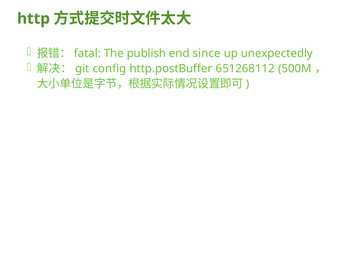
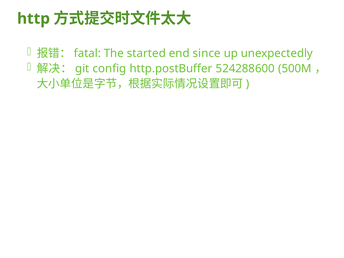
publish: publish -> started (146, 53)
651268112: 651268112 -> 524288600 (245, 69)
